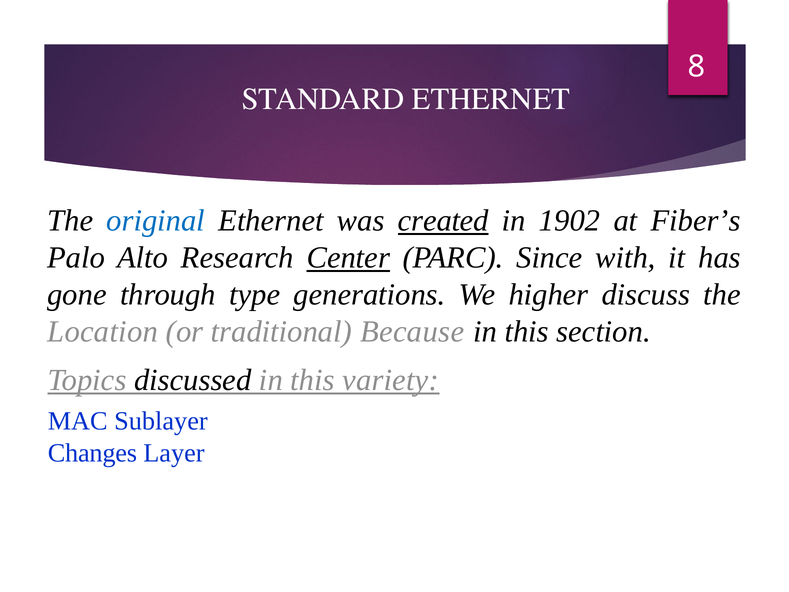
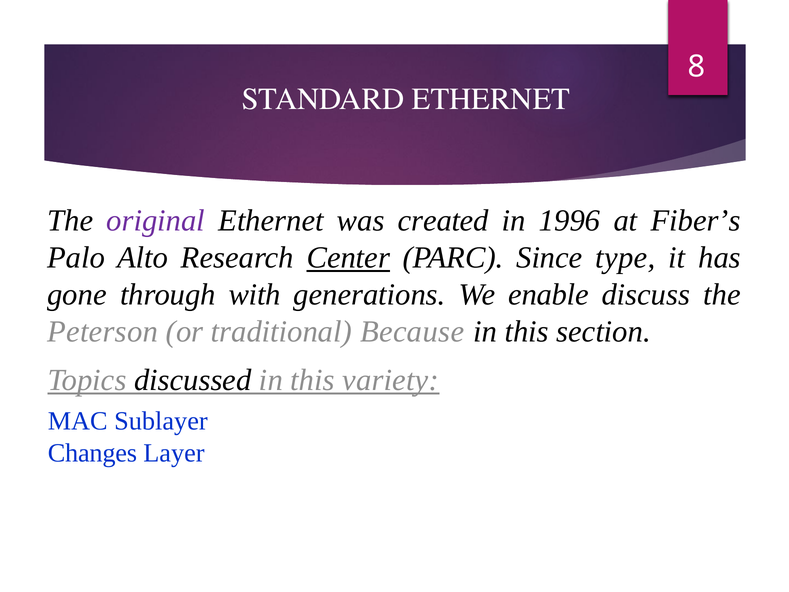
original colour: blue -> purple (156, 221)
created underline: present -> none (443, 221)
1902: 1902 -> 1996 (570, 221)
with: with -> type (625, 258)
type: type -> with (255, 294)
higher: higher -> enable (549, 294)
Location: Location -> Peterson (103, 331)
